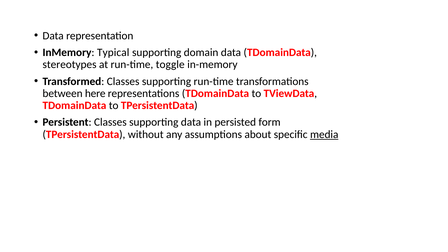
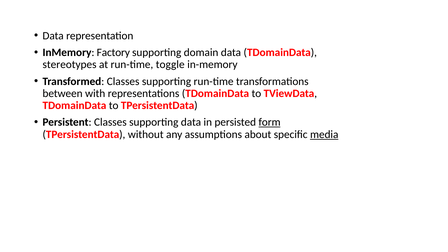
Typical: Typical -> Factory (113, 52)
here: here -> with (95, 93)
form underline: none -> present (270, 122)
